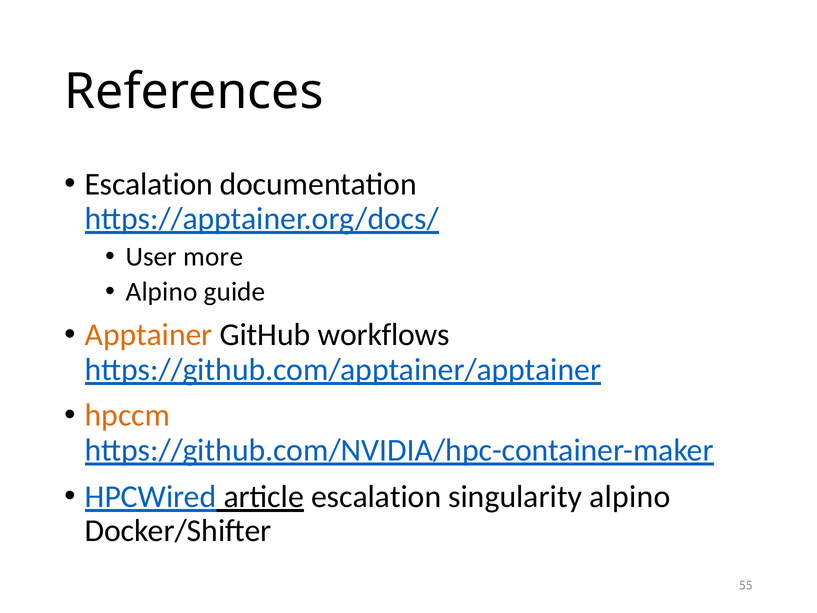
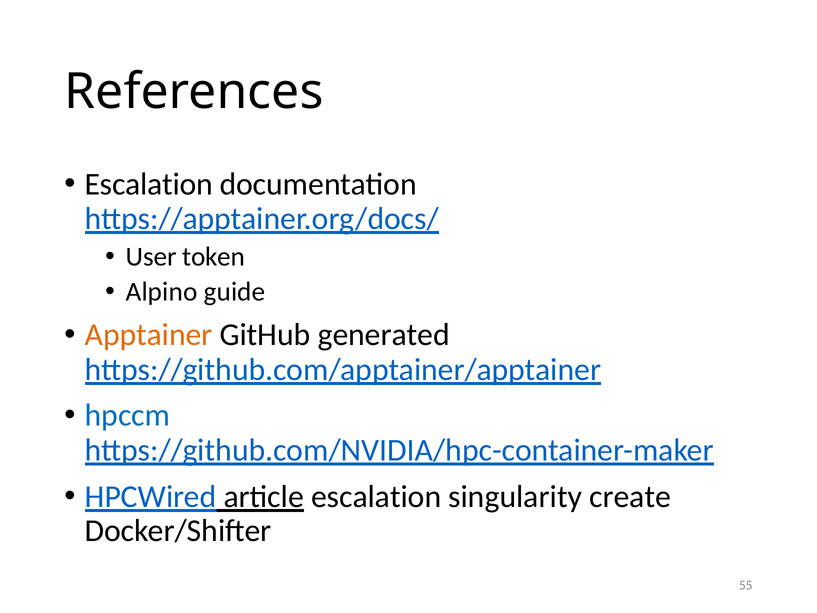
more: more -> token (214, 257)
workflows: workflows -> generated (384, 335)
hpccm colour: orange -> blue (127, 415)
singularity alpino: alpino -> create (630, 496)
